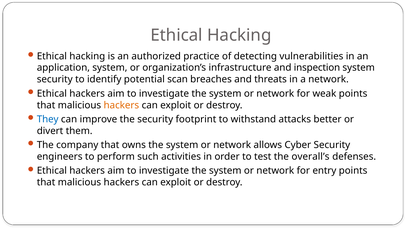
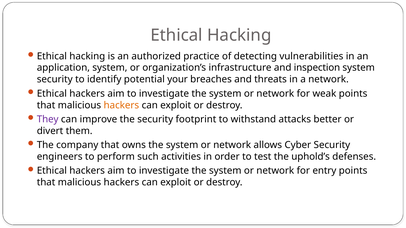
scan: scan -> your (178, 80)
They colour: blue -> purple (48, 119)
overall’s: overall’s -> uphold’s (311, 157)
